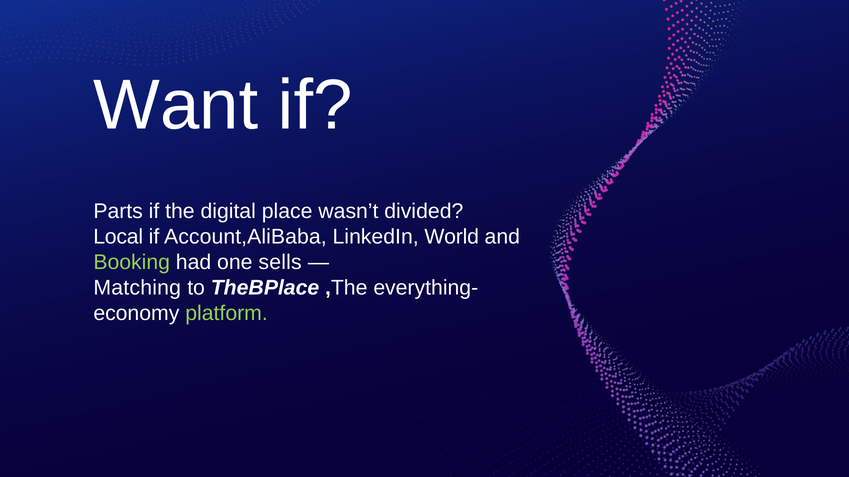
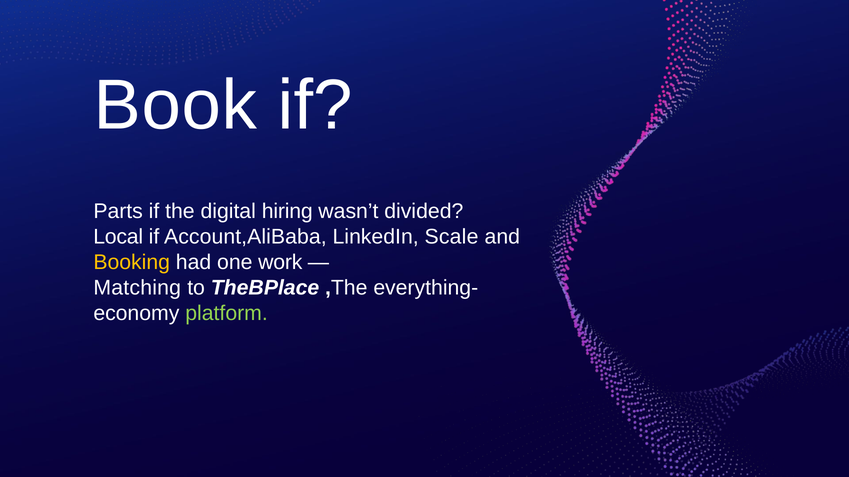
Want: Want -> Book (176, 105)
place: place -> hiring (287, 212)
World: World -> Scale (451, 237)
Booking colour: light green -> yellow (132, 263)
sells: sells -> work (280, 263)
